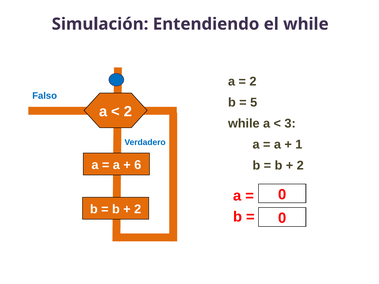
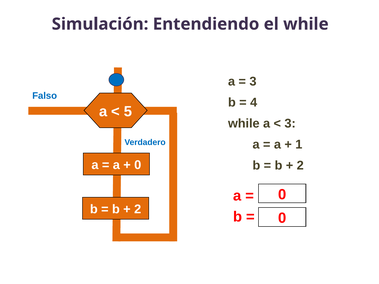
2: 2 -> 3 (253, 81)
5: 5 -> 4 (254, 103)
2: 2 -> 5 (128, 111)
6: 6 -> 0 (138, 165)
